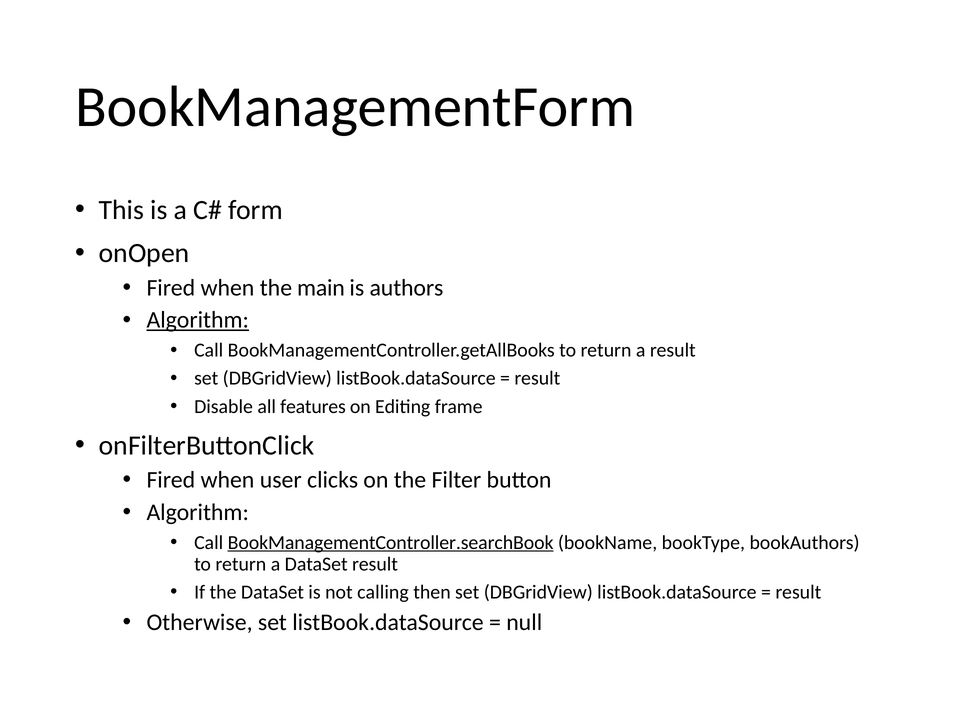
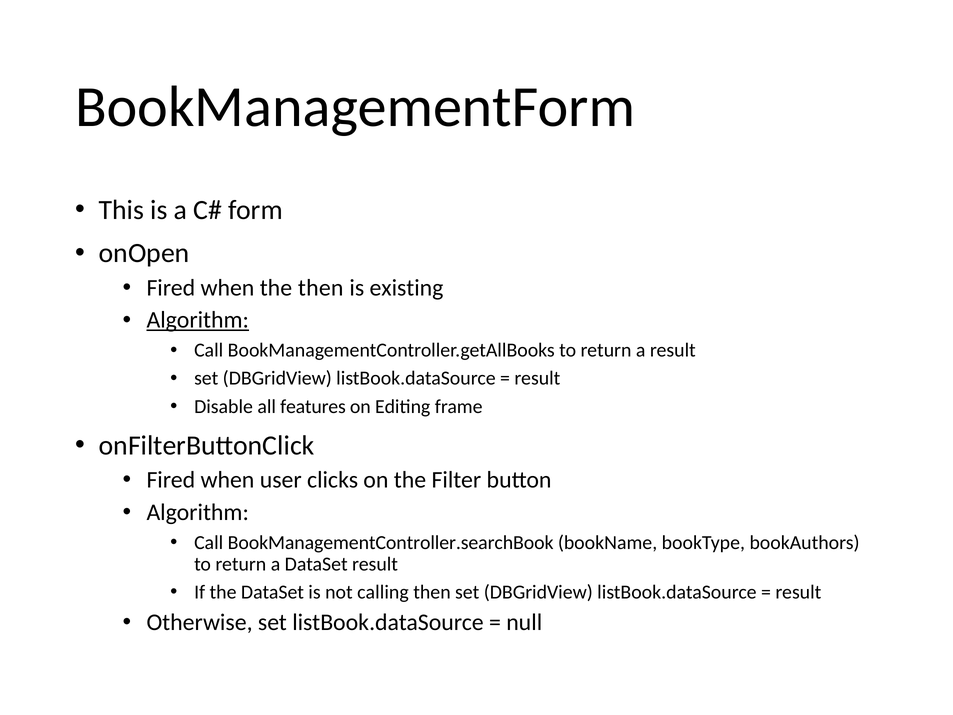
the main: main -> then (321, 288)
authors: authors -> existing (406, 288)
BookManagementController.searchBook underline: present -> none (391, 542)
